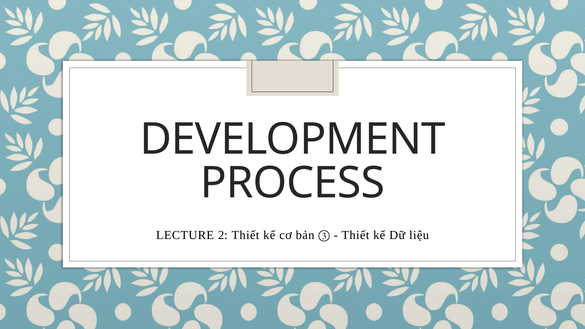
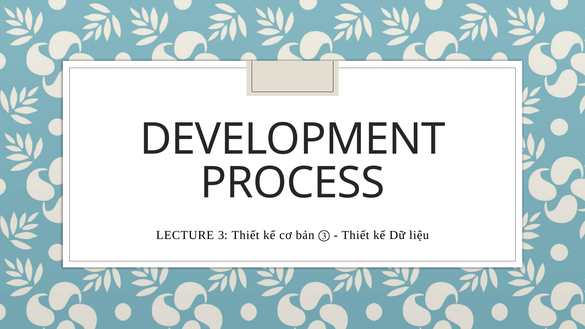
2: 2 -> 3 (223, 235)
